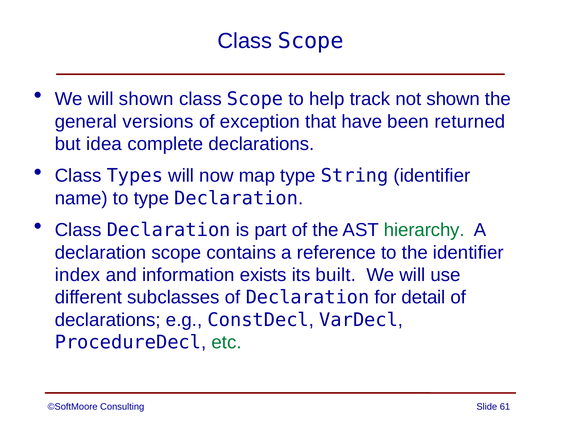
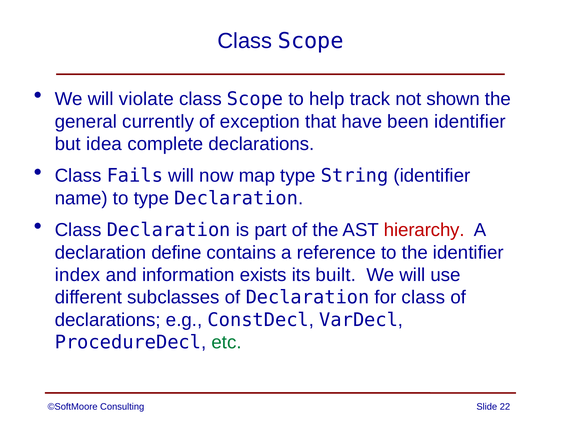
will shown: shown -> violate (146, 99)
versions: versions -> currently (158, 121)
been returned: returned -> identifier (470, 121)
Types: Types -> Fails (135, 176)
hierarchy colour: green -> red (424, 230)
declaration scope: scope -> define (176, 252)
for detail: detail -> class (423, 297)
61: 61 -> 22 (505, 406)
